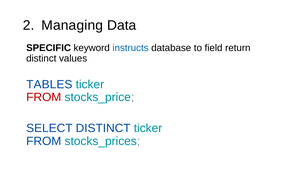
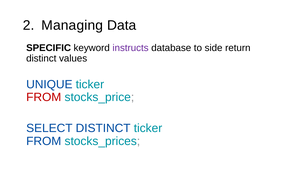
instructs colour: blue -> purple (131, 48)
field: field -> side (214, 48)
TABLES: TABLES -> UNIQUE (49, 85)
